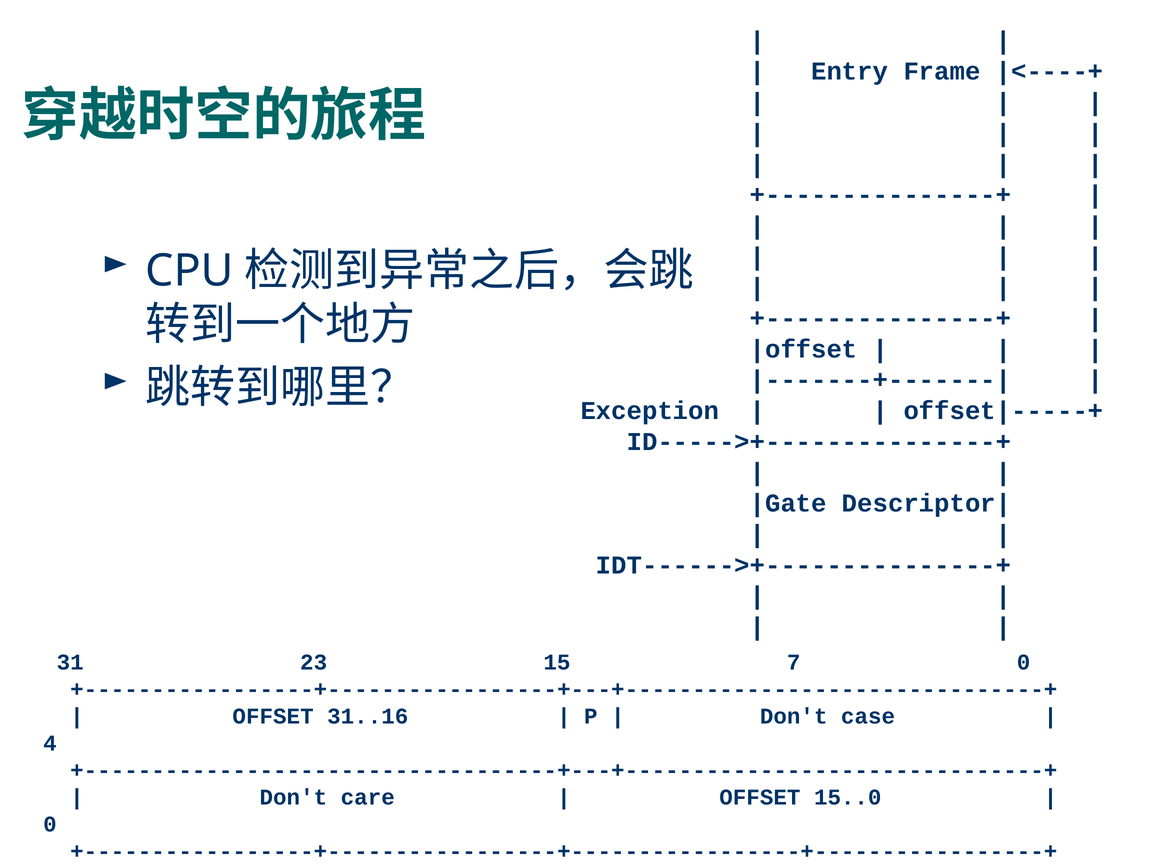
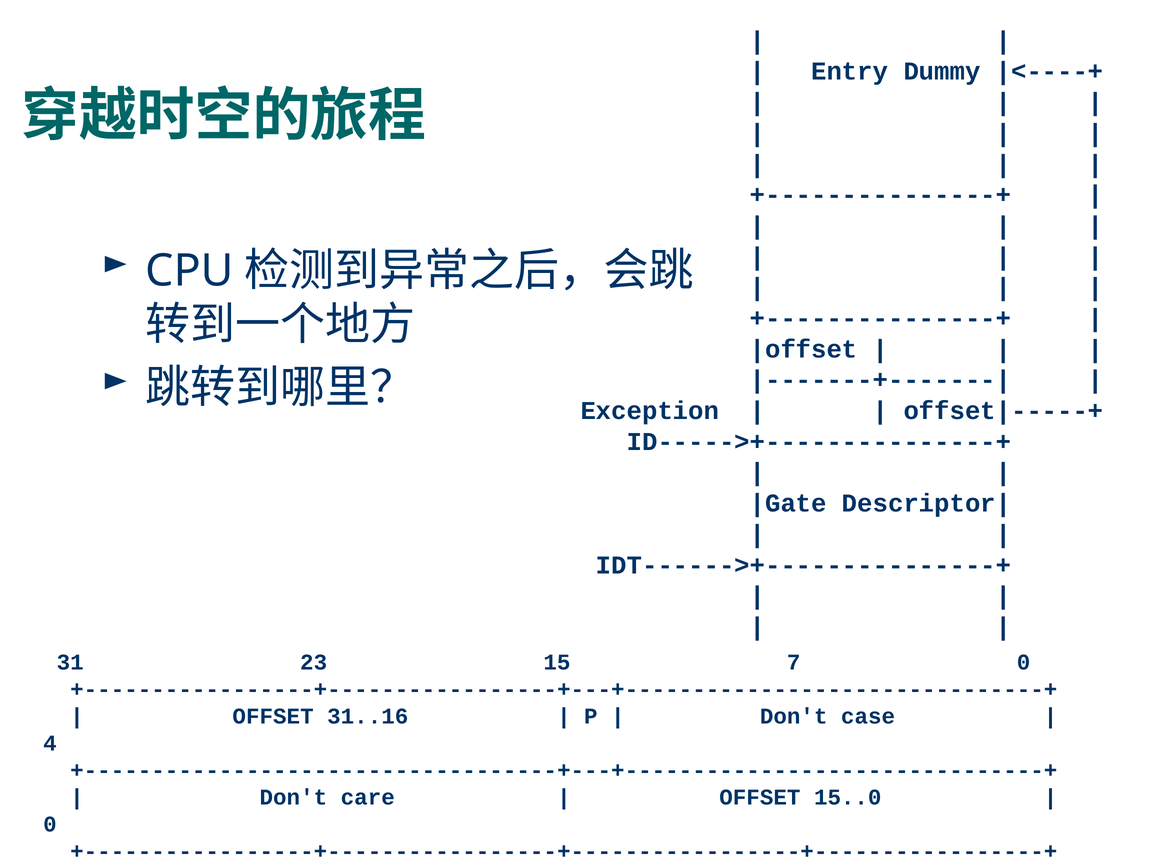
Frame: Frame -> Dummy (942, 71)
